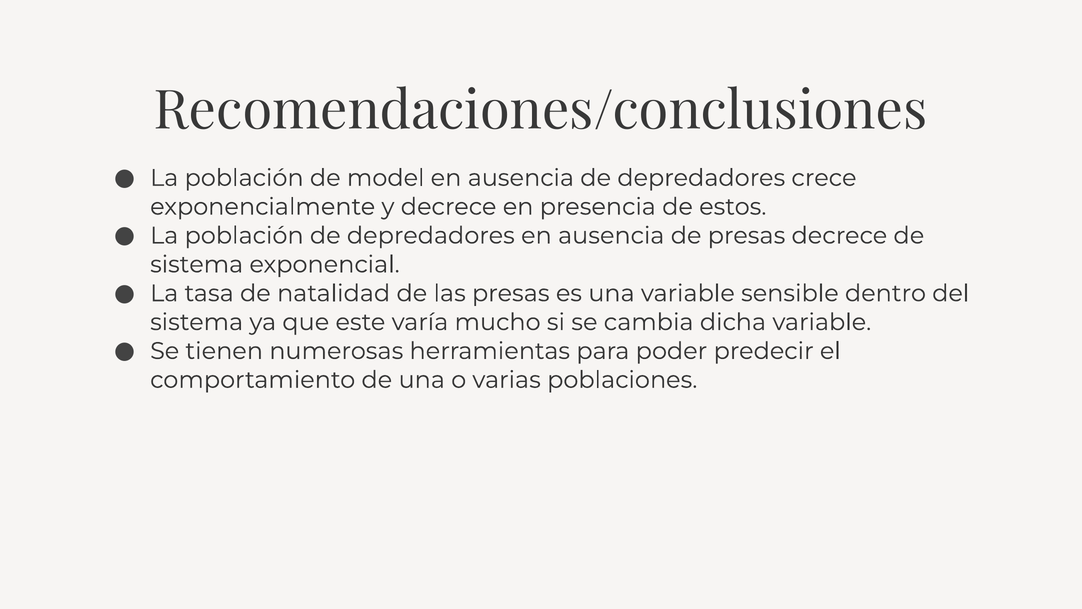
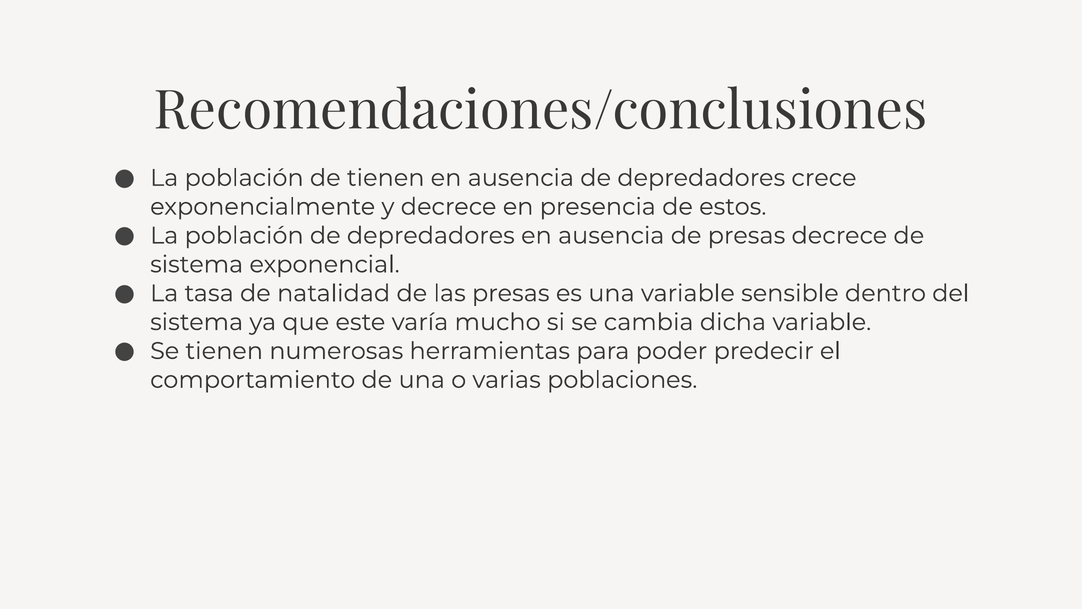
de model: model -> tienen (386, 178)
